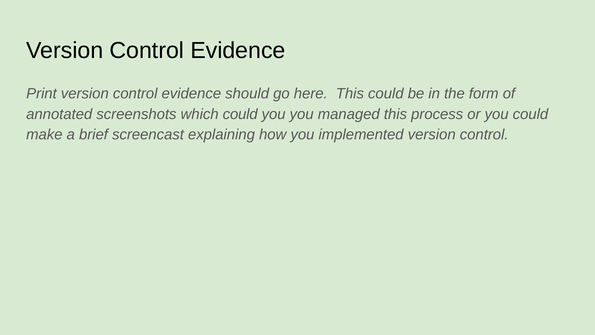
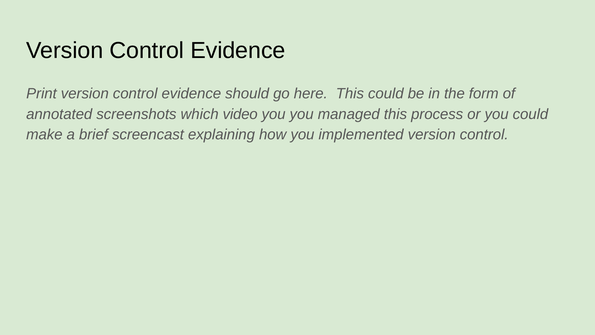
which could: could -> video (240, 114)
